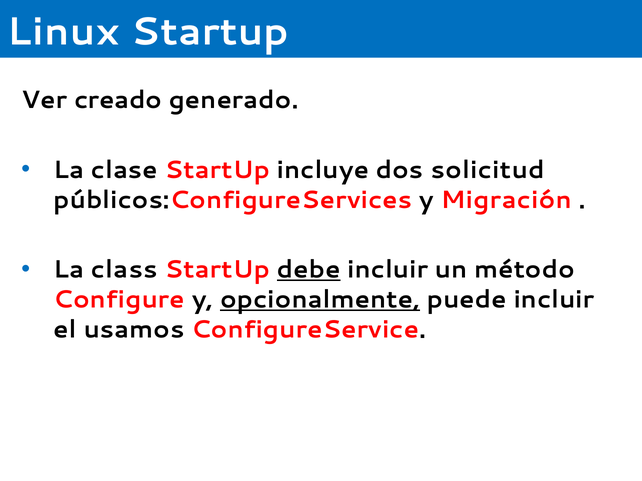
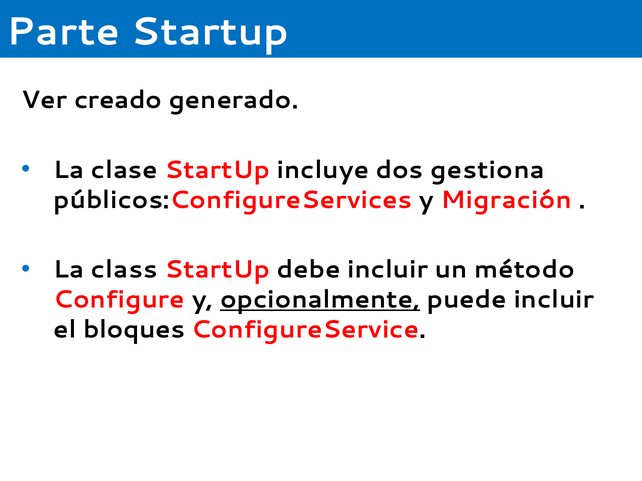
Linux: Linux -> Parte (63, 32)
solicitud: solicitud -> gestiona (488, 170)
debe underline: present -> none (309, 270)
usamos: usamos -> bloques (134, 330)
